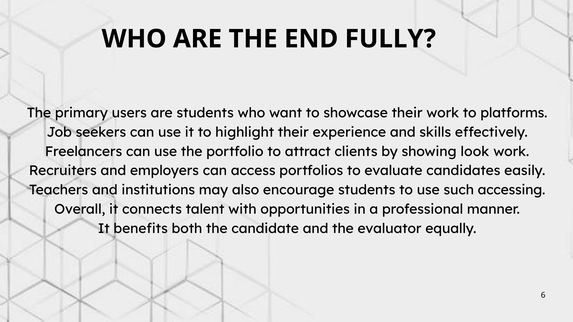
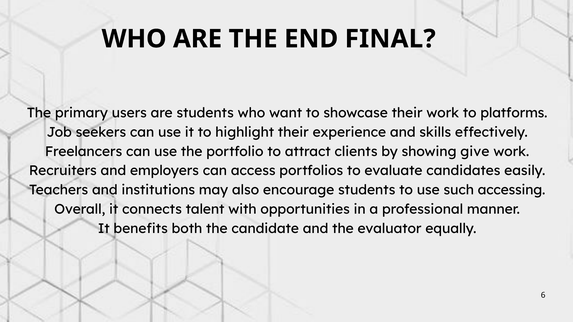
FULLY: FULLY -> FINAL (390, 39)
look: look -> give (475, 152)
